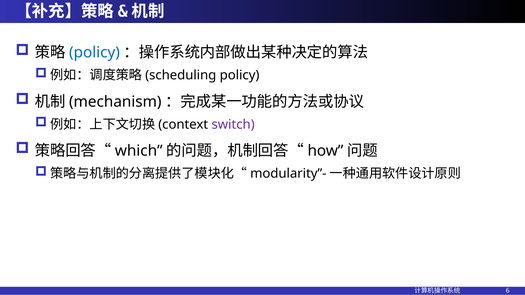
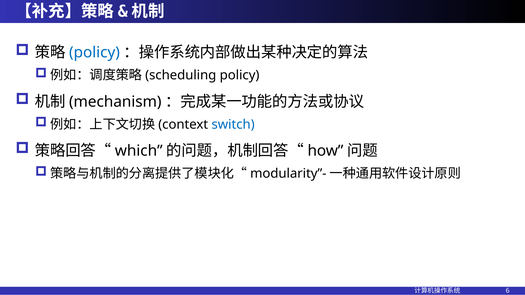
switch colour: purple -> blue (233, 125)
